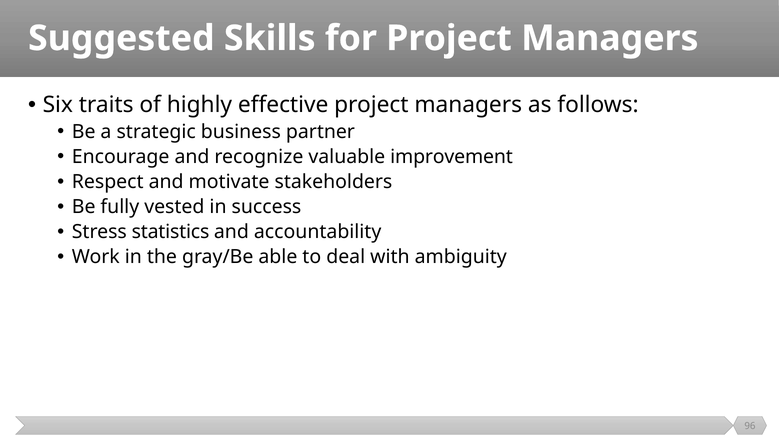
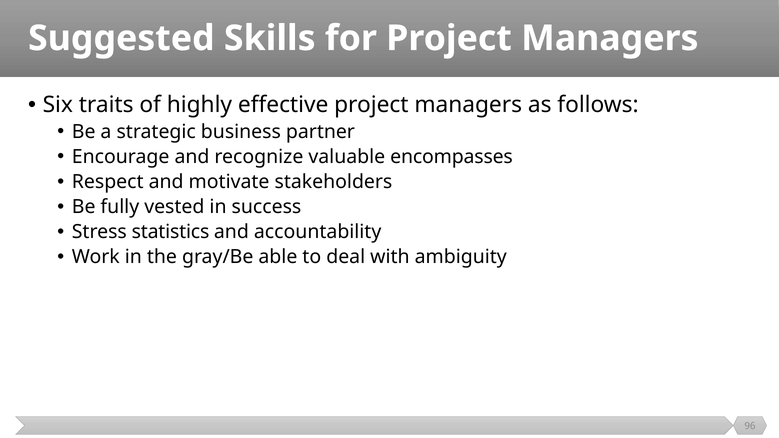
improvement: improvement -> encompasses (452, 157)
